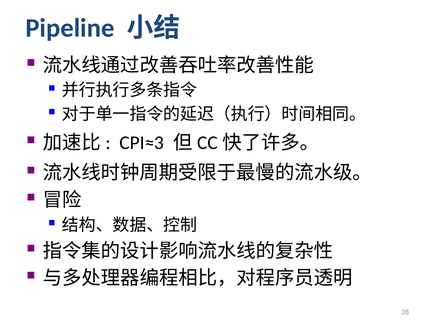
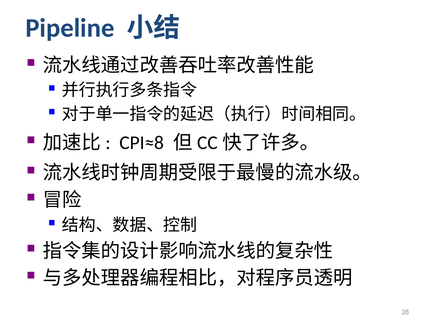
CPI≈3: CPI≈3 -> CPI≈8 (142, 143)
